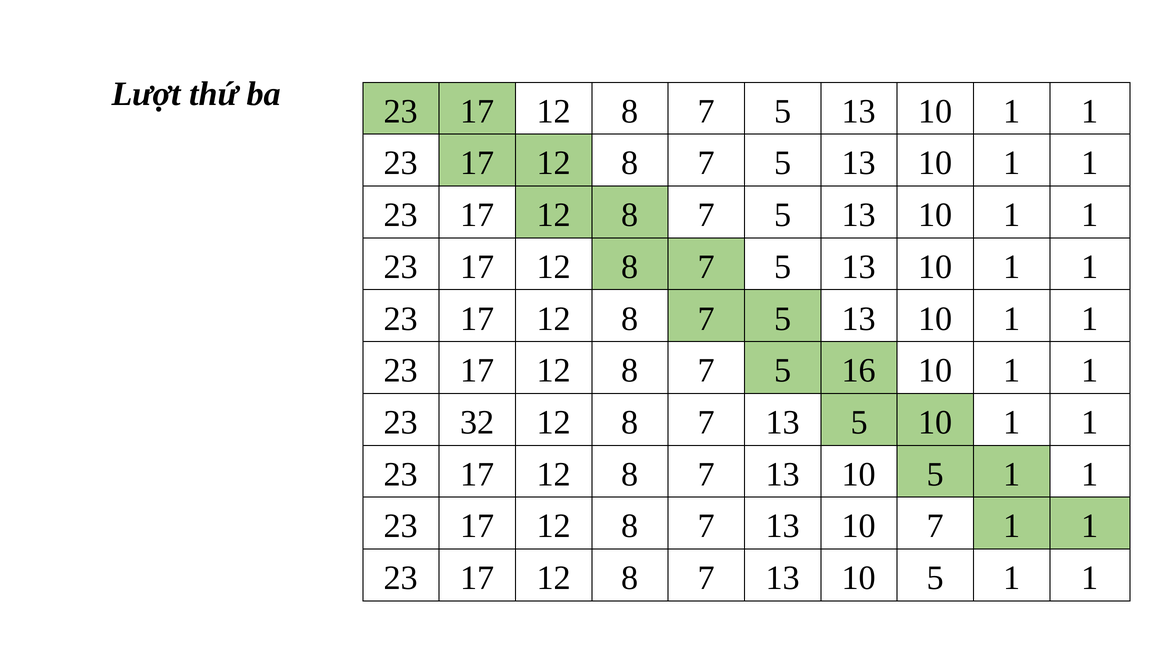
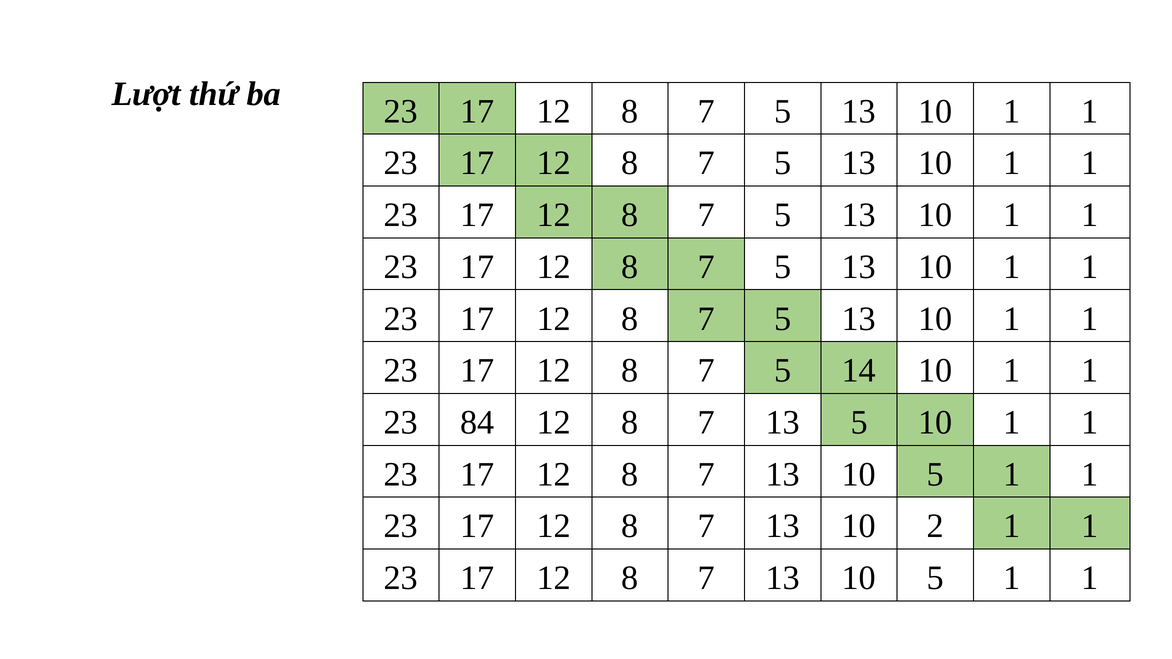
16: 16 -> 14 (859, 371)
32: 32 -> 84 (477, 423)
10 7: 7 -> 2 (935, 526)
